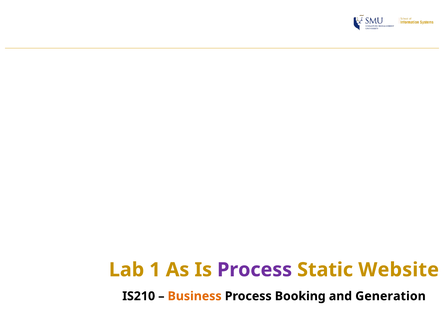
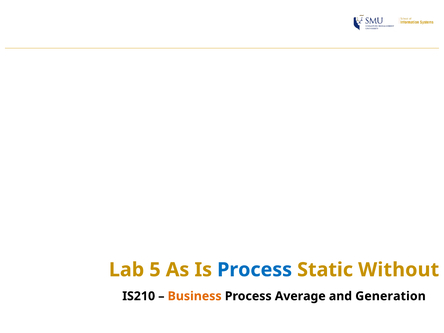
1: 1 -> 5 (155, 270)
Process colour: purple -> blue (255, 270)
Website: Website -> Without (399, 270)
Booking: Booking -> Average (300, 296)
